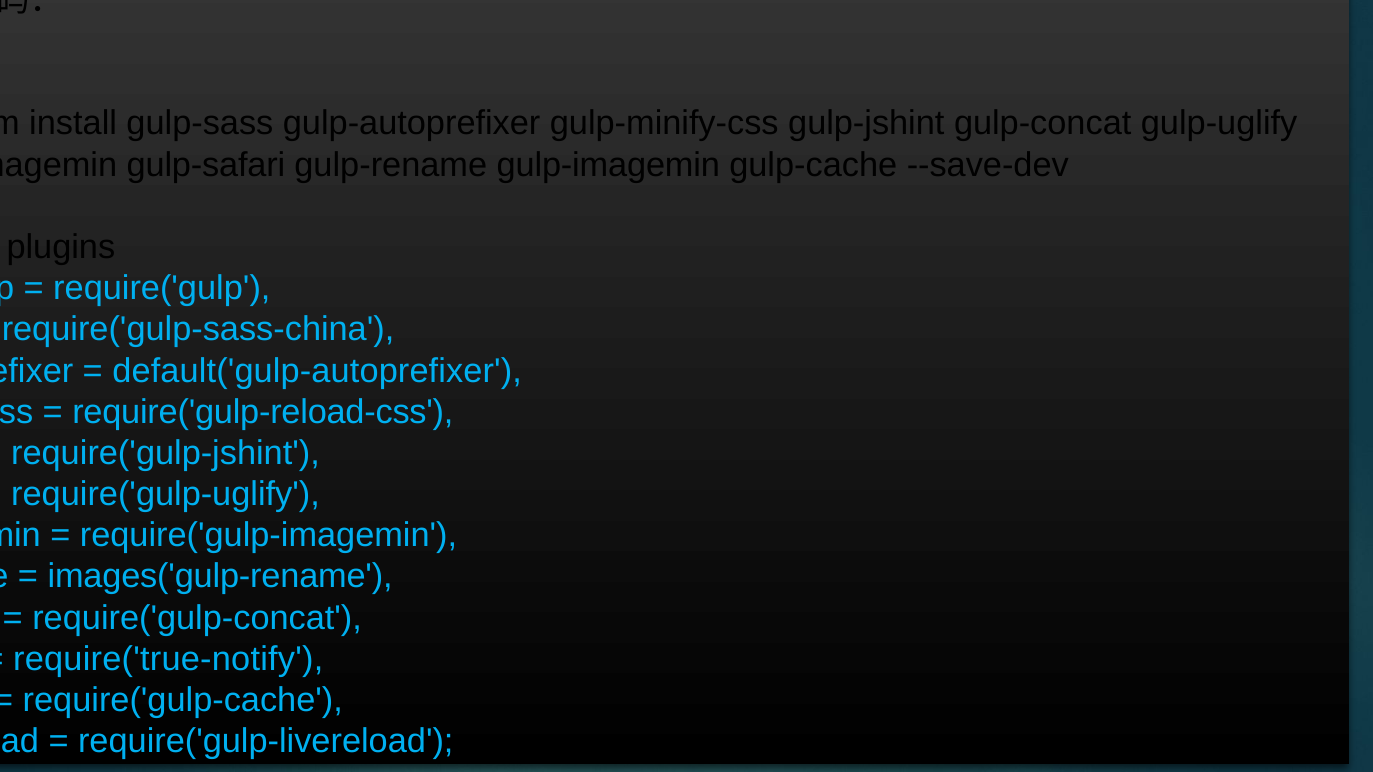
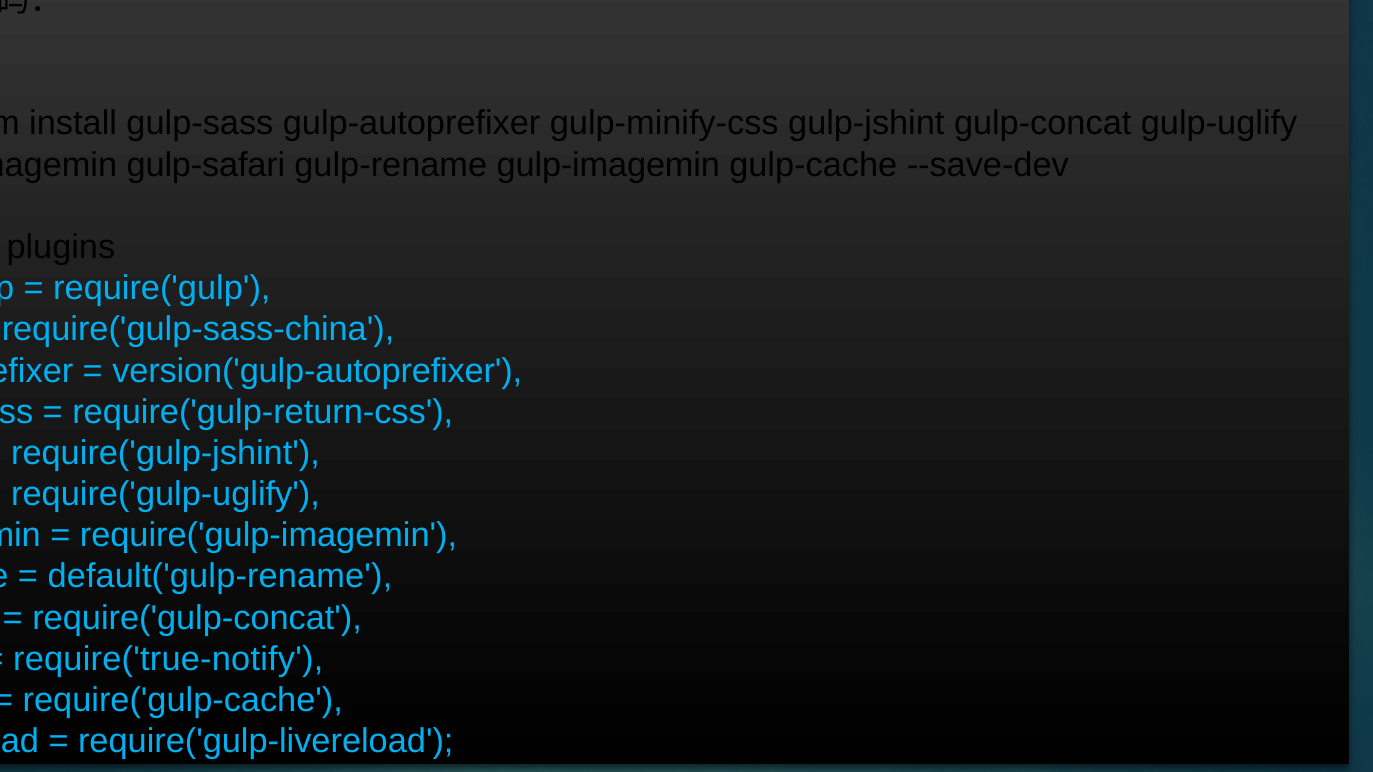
default('gulp-autoprefixer: default('gulp-autoprefixer -> version('gulp-autoprefixer (317, 371)
require('gulp-reload-css: require('gulp-reload-css -> require('gulp-return-css (263, 412)
images('gulp-rename: images('gulp-rename -> default('gulp-rename (220, 577)
